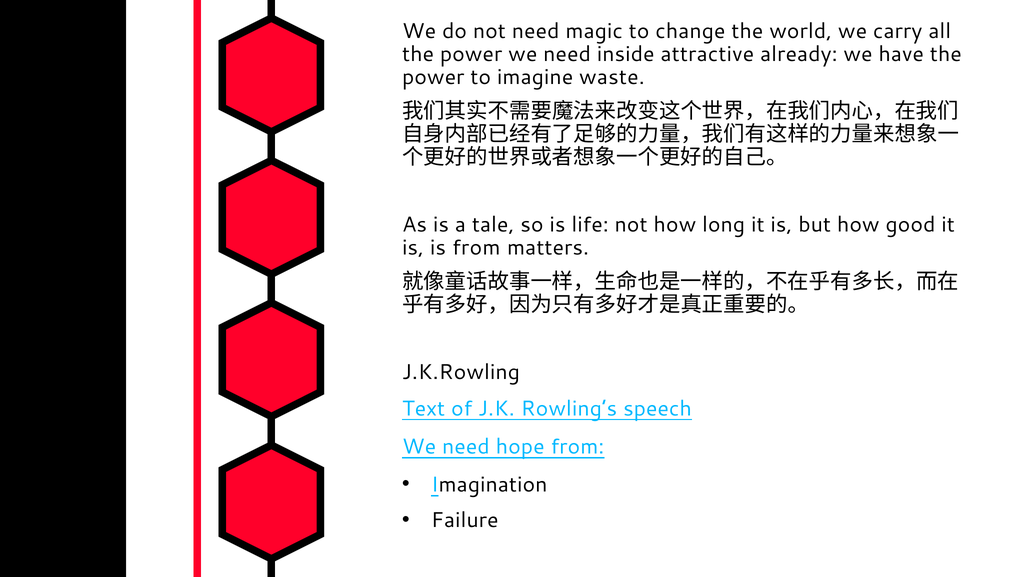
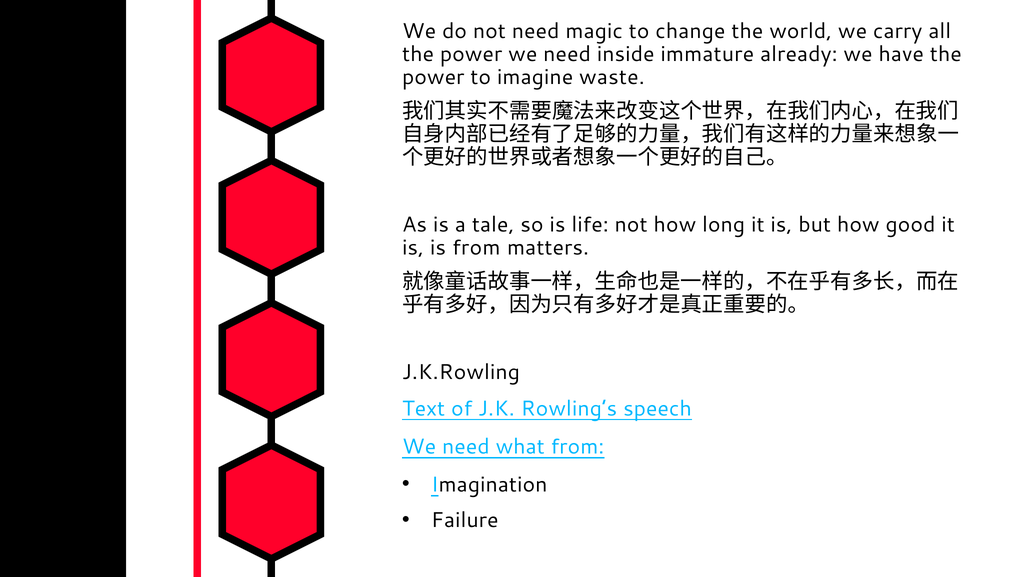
attractive: attractive -> immature (707, 54)
hope: hope -> what (520, 447)
